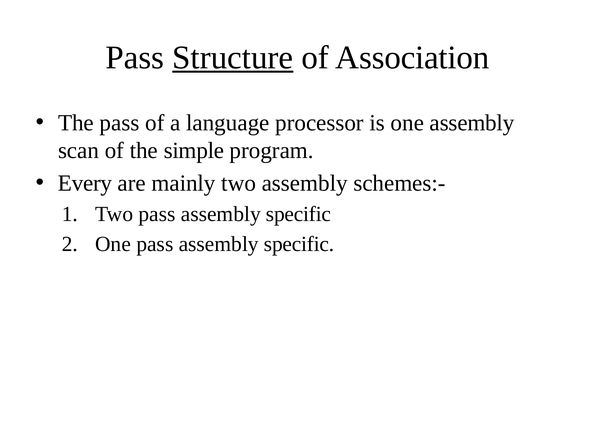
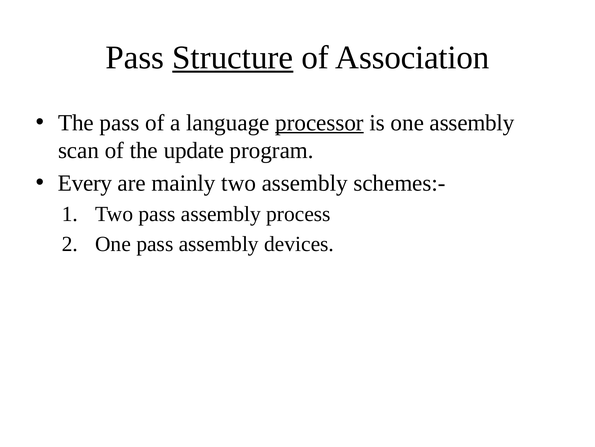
processor underline: none -> present (319, 123)
simple: simple -> update (194, 150)
Two pass assembly specific: specific -> process (298, 214)
One pass assembly specific: specific -> devices (299, 244)
